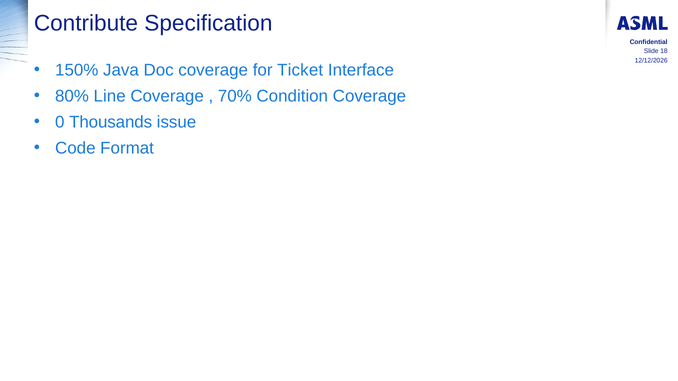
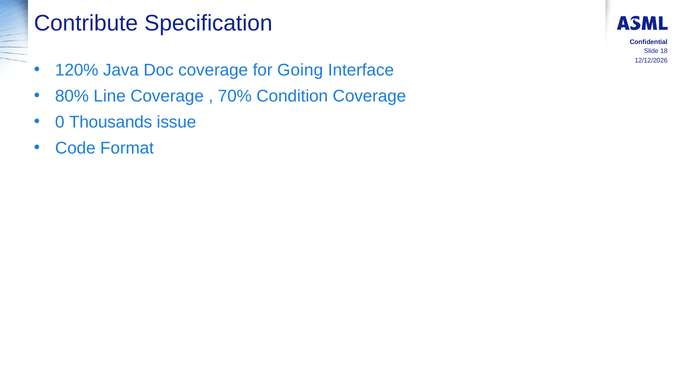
150%: 150% -> 120% (77, 70)
Ticket: Ticket -> Going (300, 70)
